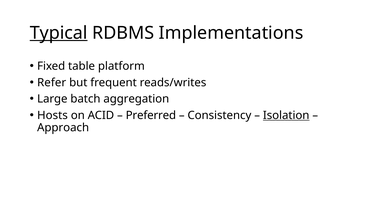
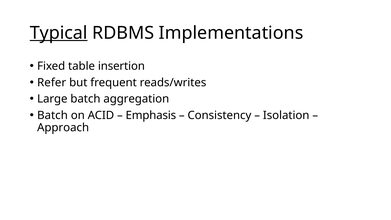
platform: platform -> insertion (121, 66)
Hosts: Hosts -> Batch (52, 115)
Preferred: Preferred -> Emphasis (151, 115)
Isolation underline: present -> none (286, 115)
